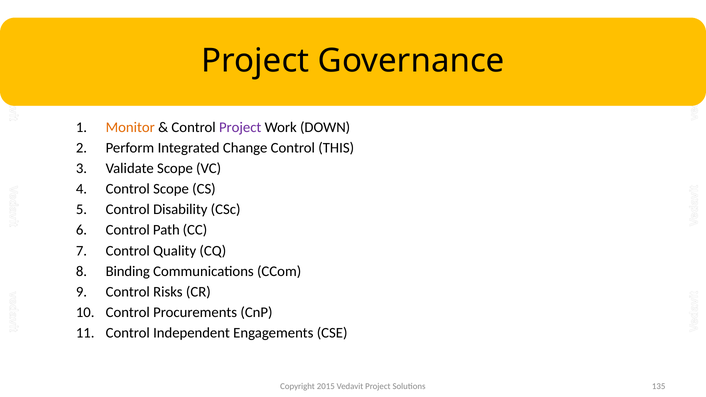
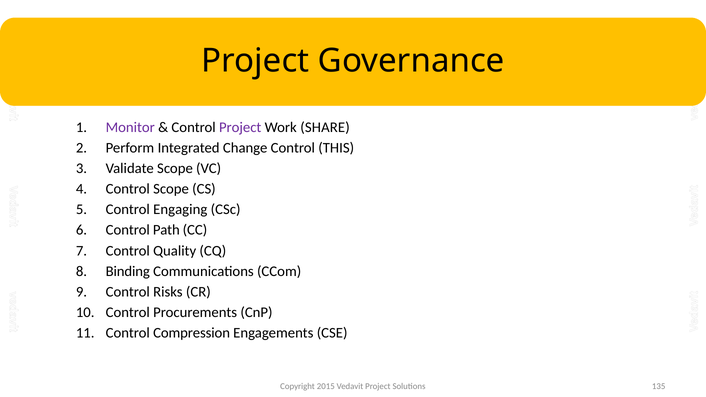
Monitor colour: orange -> purple (130, 127)
DOWN: DOWN -> SHARE (325, 127)
Disability: Disability -> Engaging (180, 210)
Independent: Independent -> Compression (192, 333)
